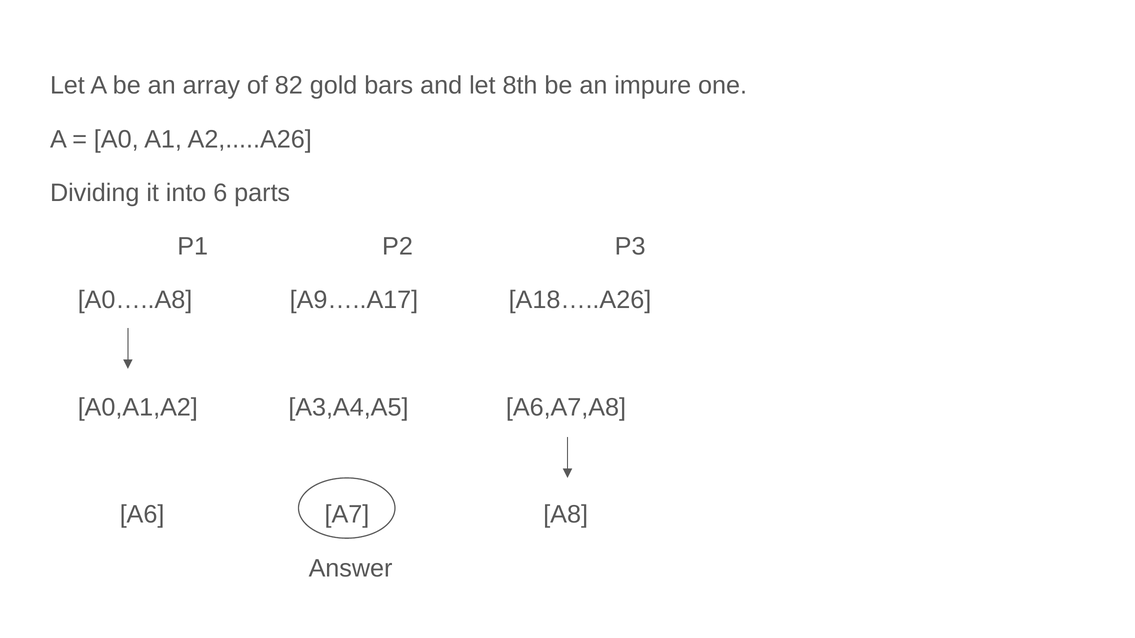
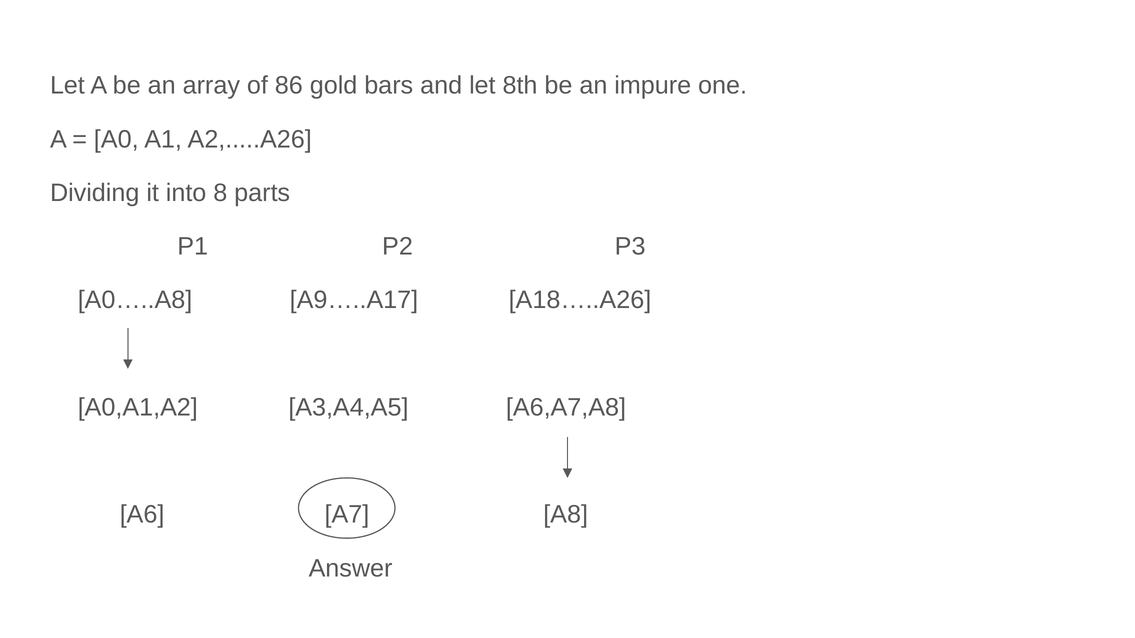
82: 82 -> 86 (289, 86)
6: 6 -> 8 (220, 193)
